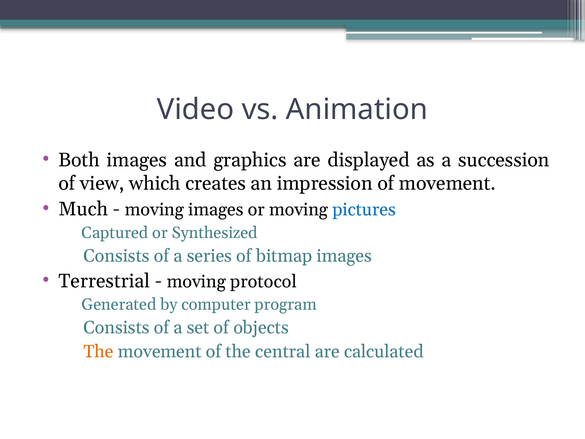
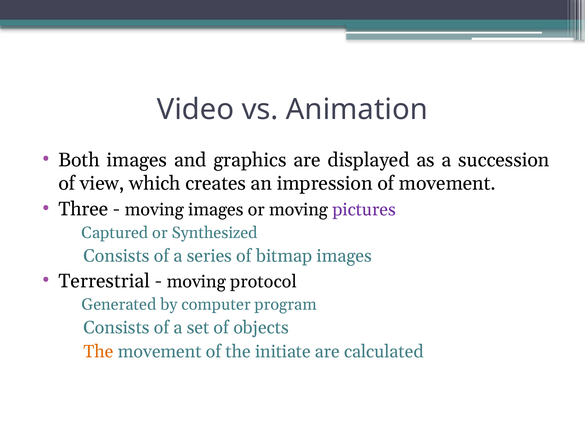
Much: Much -> Three (83, 209)
pictures colour: blue -> purple (364, 210)
central: central -> initiate (283, 351)
